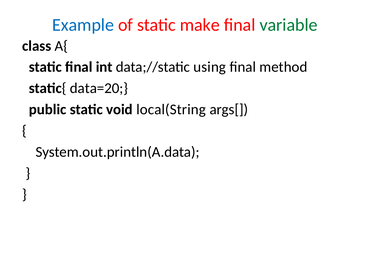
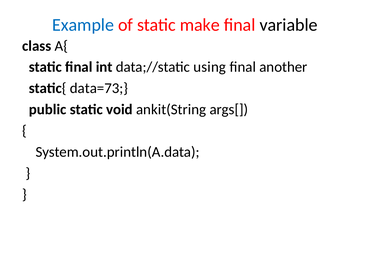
variable colour: green -> black (289, 25)
method: method -> another (283, 67)
data=20: data=20 -> data=73 (99, 88)
local(String: local(String -> ankit(String (171, 109)
